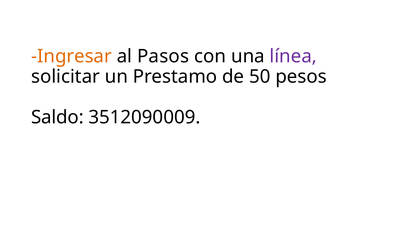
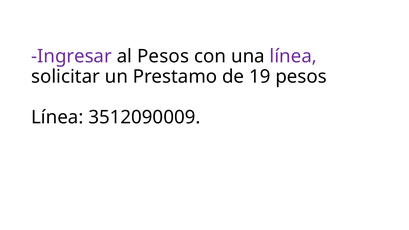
Ingresar colour: orange -> purple (72, 56)
al Pasos: Pasos -> Pesos (163, 56)
50: 50 -> 19 (260, 77)
Saldo: Saldo -> Línea (57, 117)
